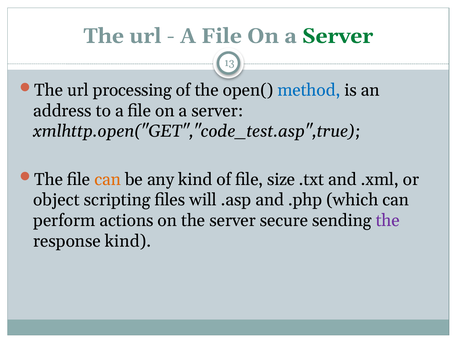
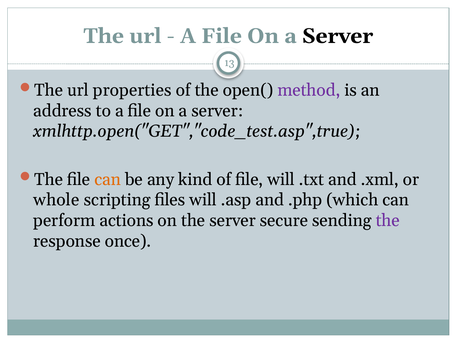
Server colour: green -> black (338, 36)
processing: processing -> properties (132, 90)
method colour: blue -> purple (309, 90)
file size: size -> will (281, 179)
object: object -> whole (56, 200)
response kind: kind -> once (128, 241)
